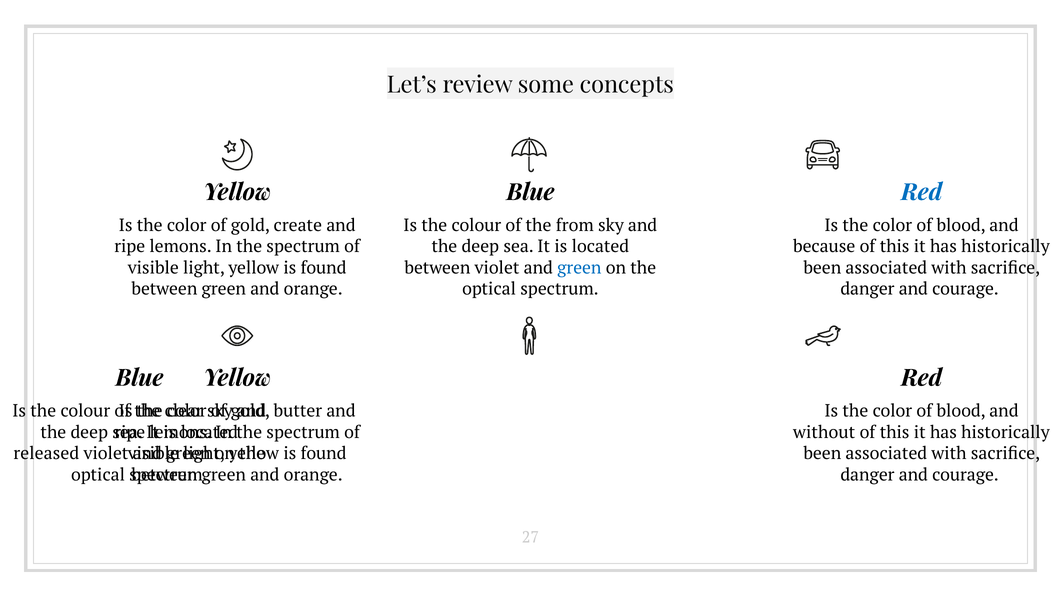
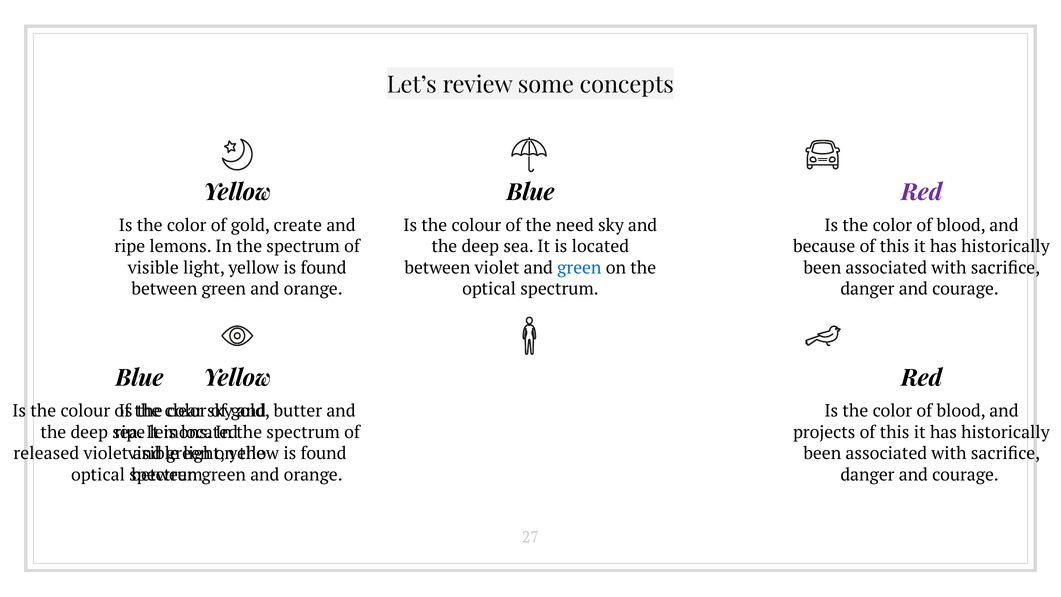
Red colour: blue -> purple (922, 192)
from: from -> need (575, 225)
without: without -> projects (824, 432)
